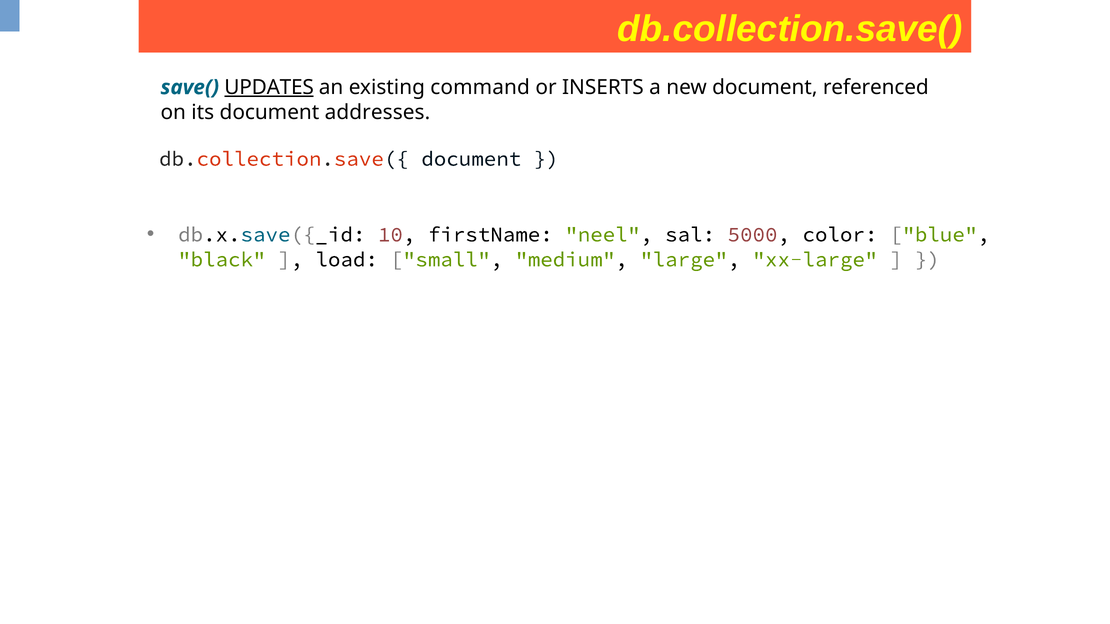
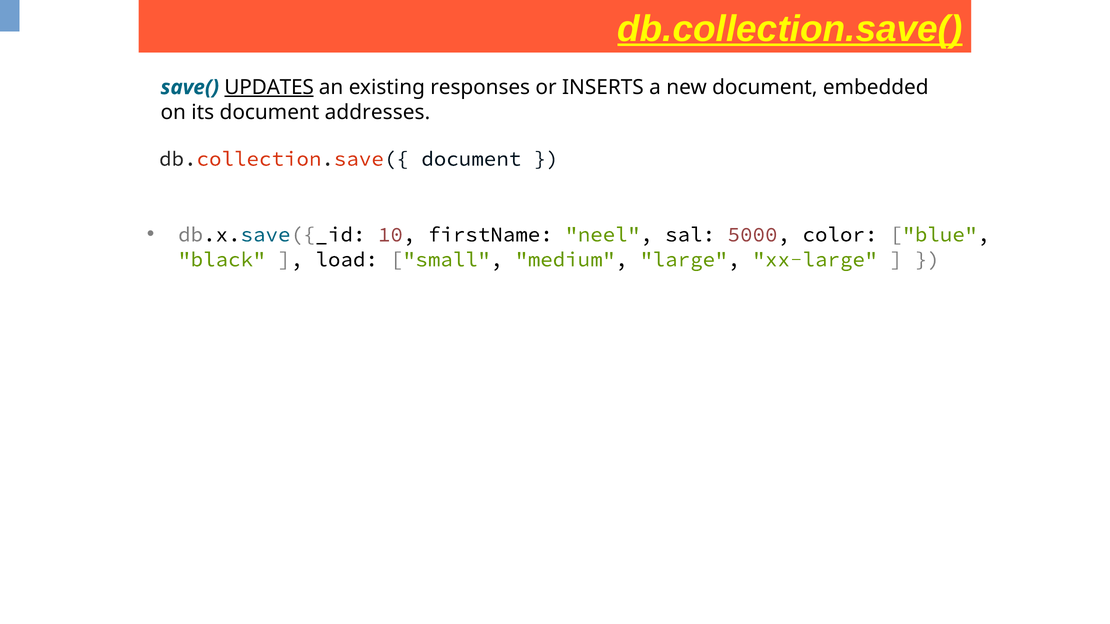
db.collection.save( underline: none -> present (790, 29)
command: command -> responses (480, 87)
referenced: referenced -> embedded (876, 87)
